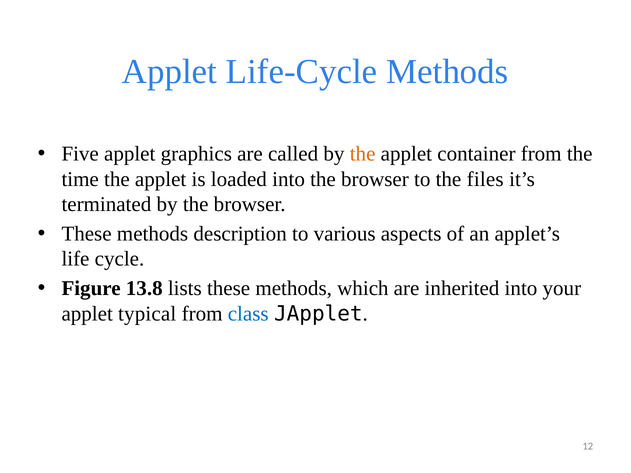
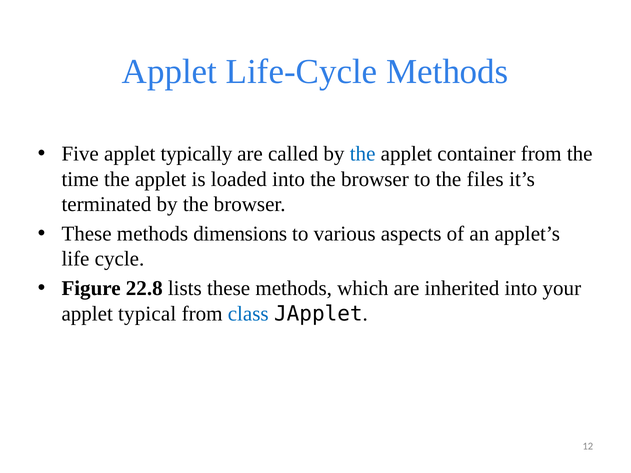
graphics: graphics -> typically (196, 154)
the colour: orange -> blue (363, 154)
description: description -> dimensions (240, 234)
13.8: 13.8 -> 22.8 (144, 289)
